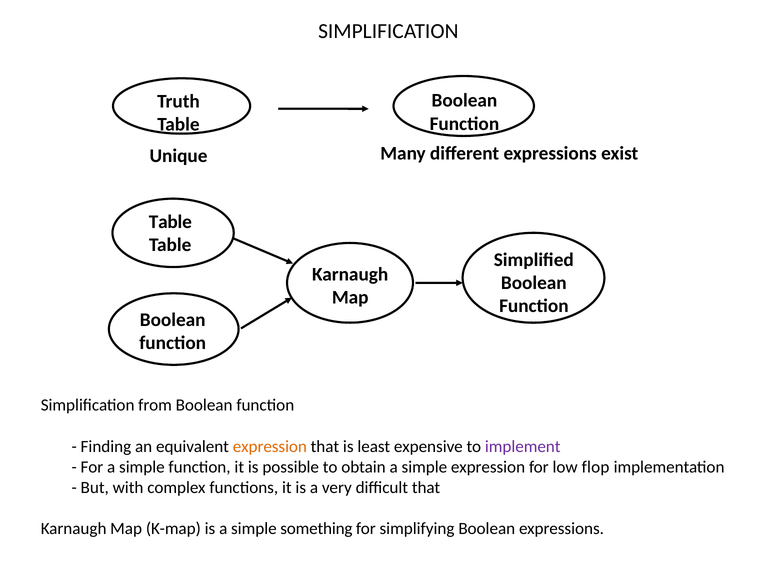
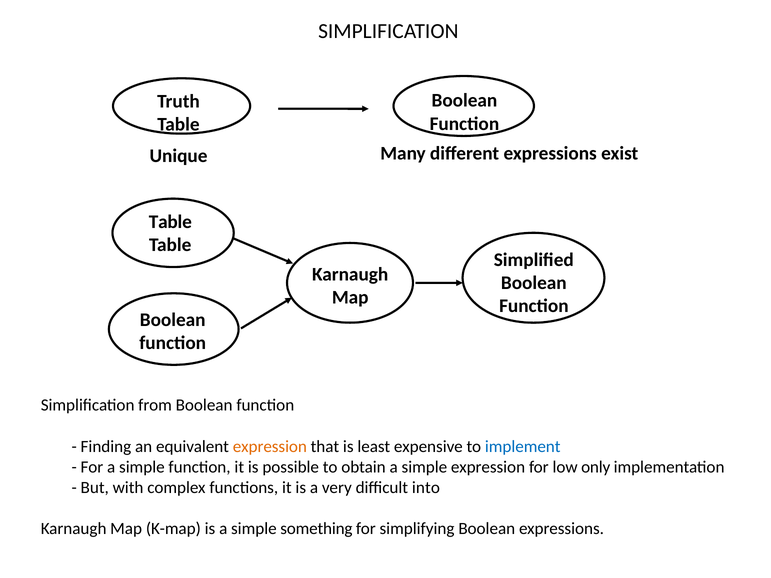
implement colour: purple -> blue (523, 447)
flop: flop -> only (596, 467)
difficult that: that -> into (426, 488)
